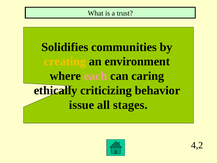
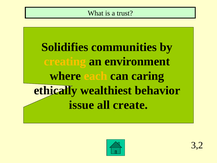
each colour: pink -> yellow (96, 76)
criticizing: criticizing -> wealthiest (106, 90)
stages: stages -> create (130, 105)
4,2: 4,2 -> 3,2 (197, 145)
